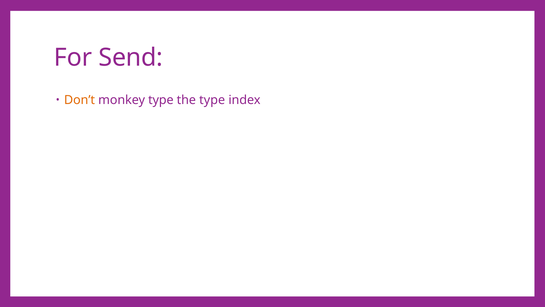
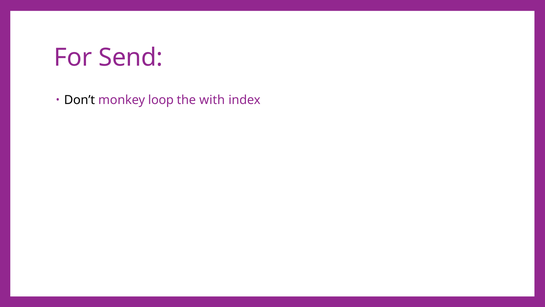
Don’t colour: orange -> black (80, 100)
monkey type: type -> loop (161, 100)
the type: type -> with (212, 100)
